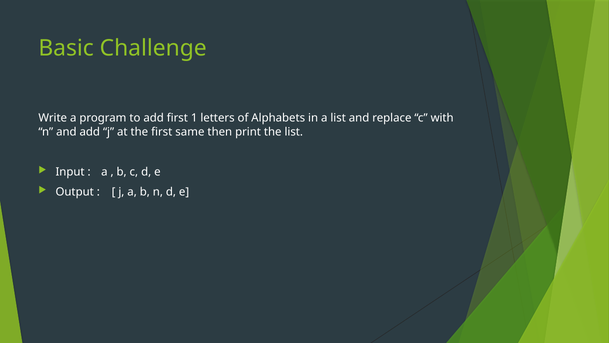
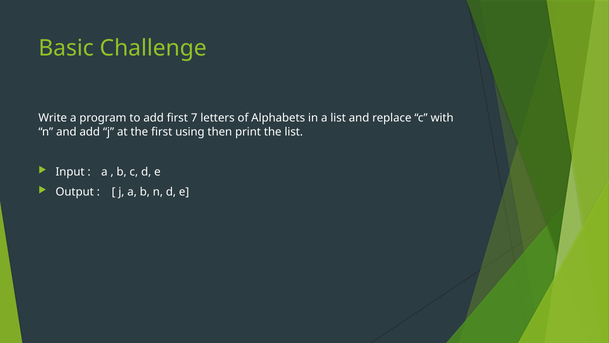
1: 1 -> 7 (194, 118)
same: same -> using (190, 132)
